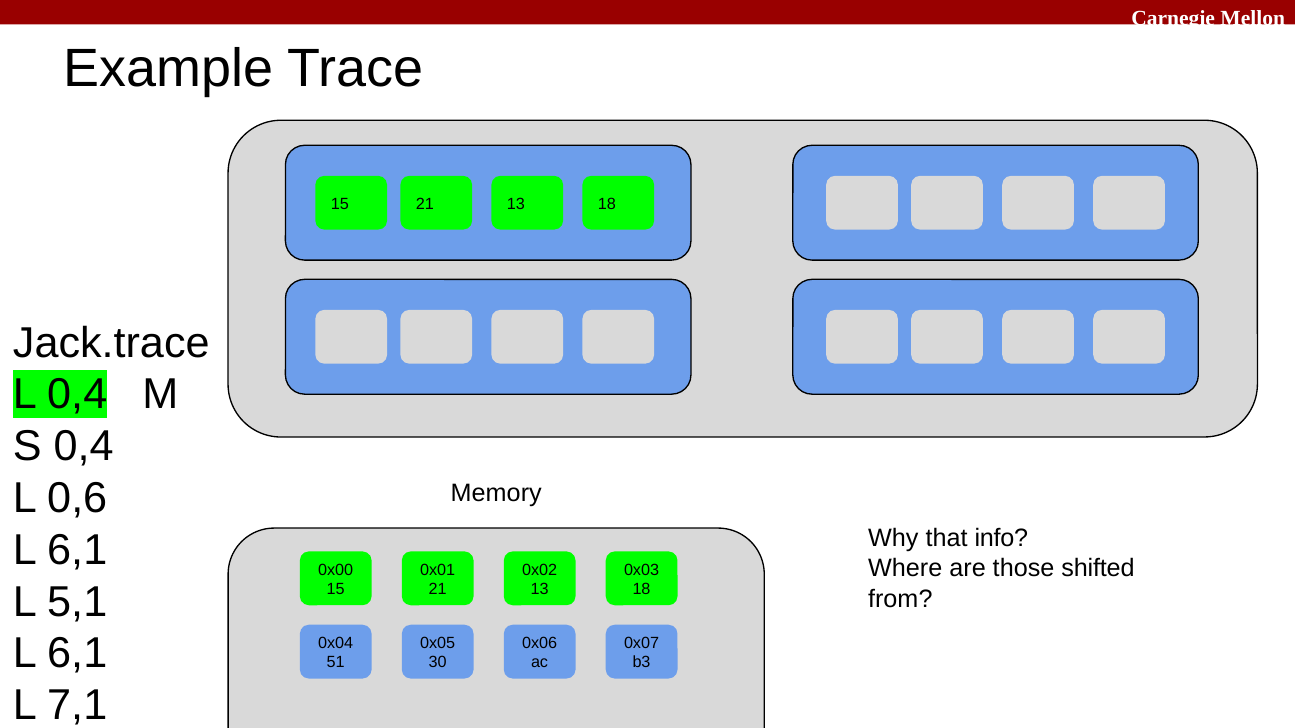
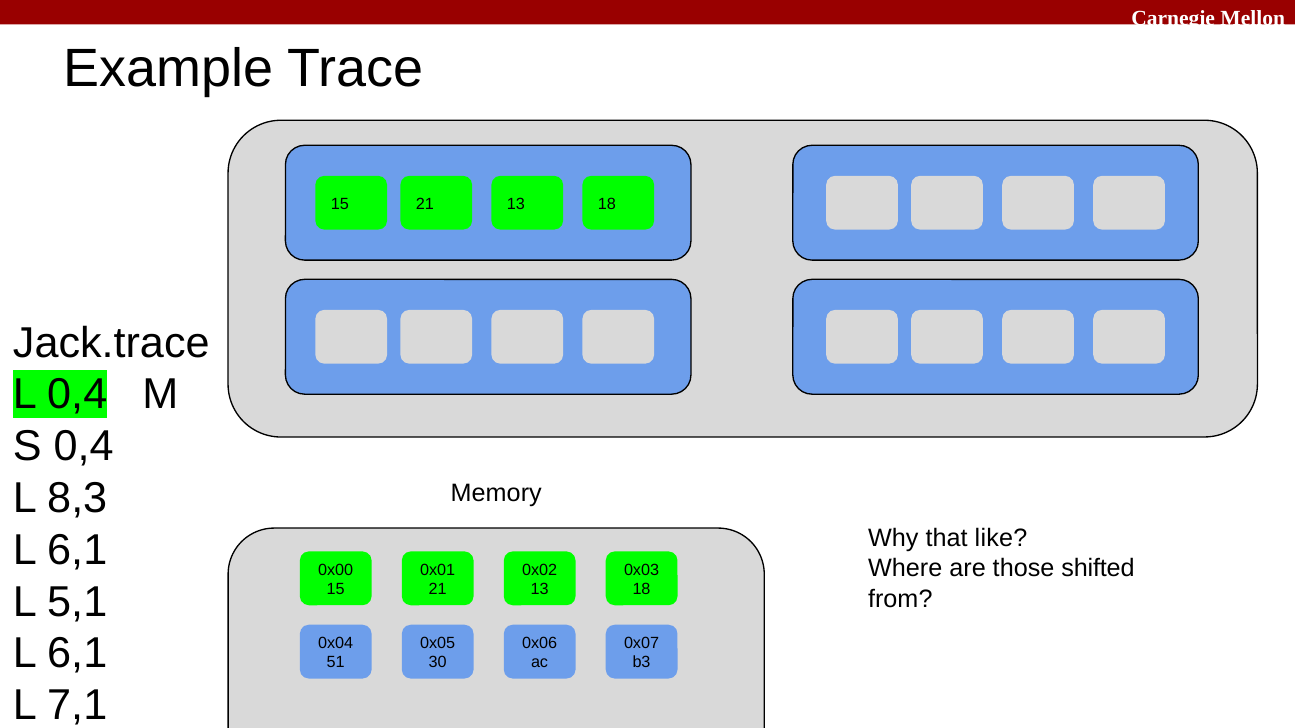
0,6: 0,6 -> 8,3 (77, 499)
info: info -> like (1001, 539)
